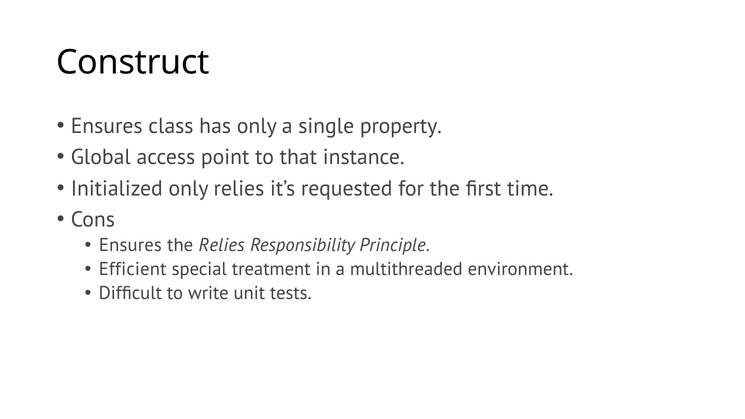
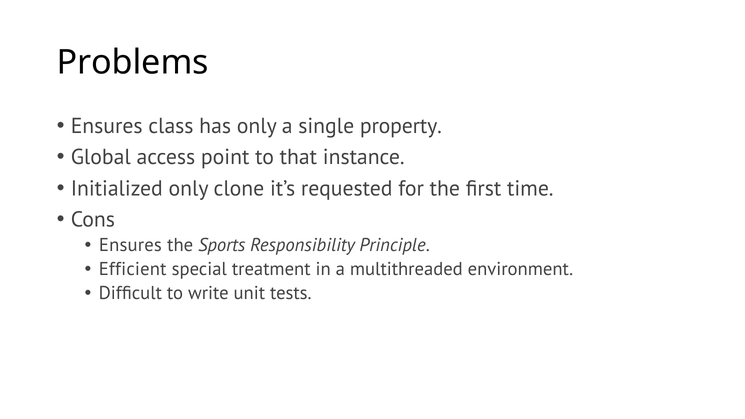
Construct: Construct -> Problems (133, 63)
only relies: relies -> clone (239, 188)
the Relies: Relies -> Sports (222, 245)
